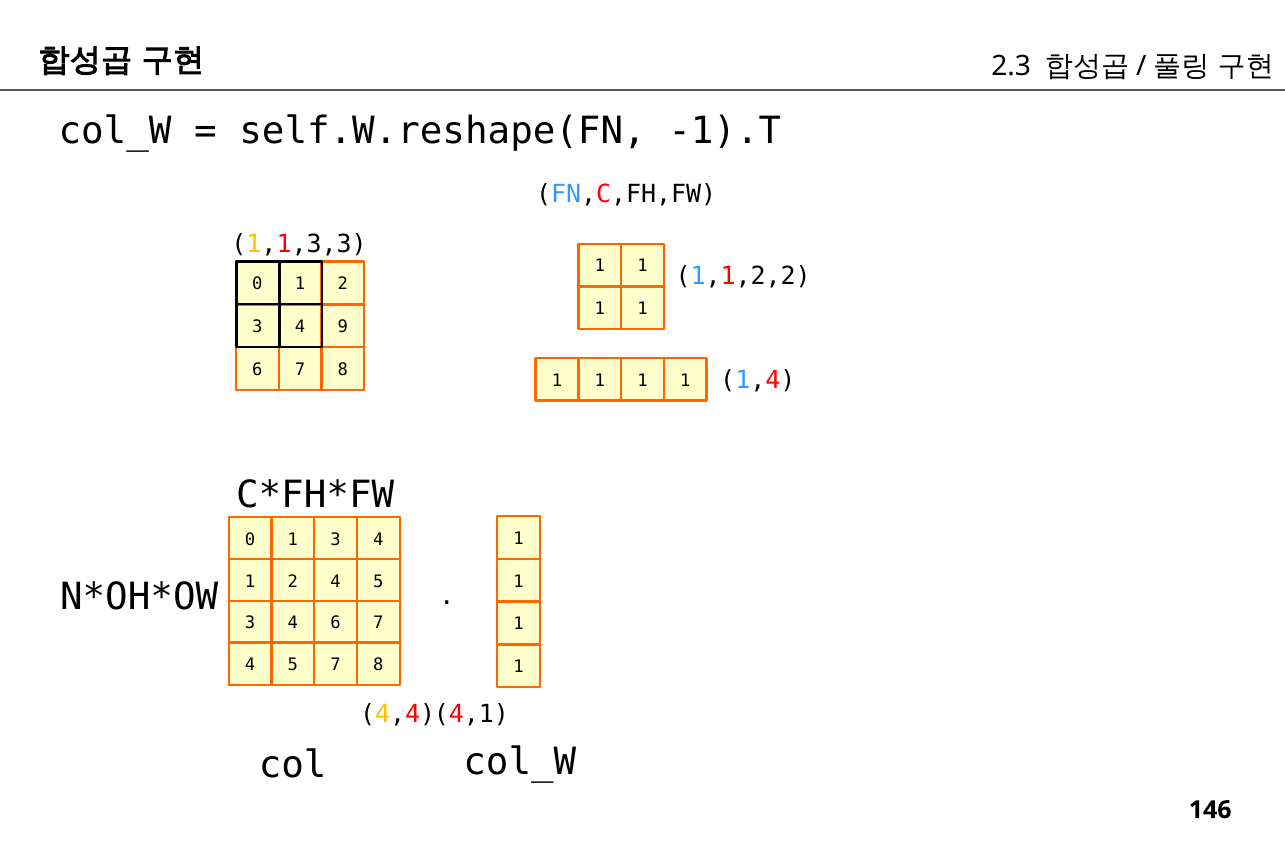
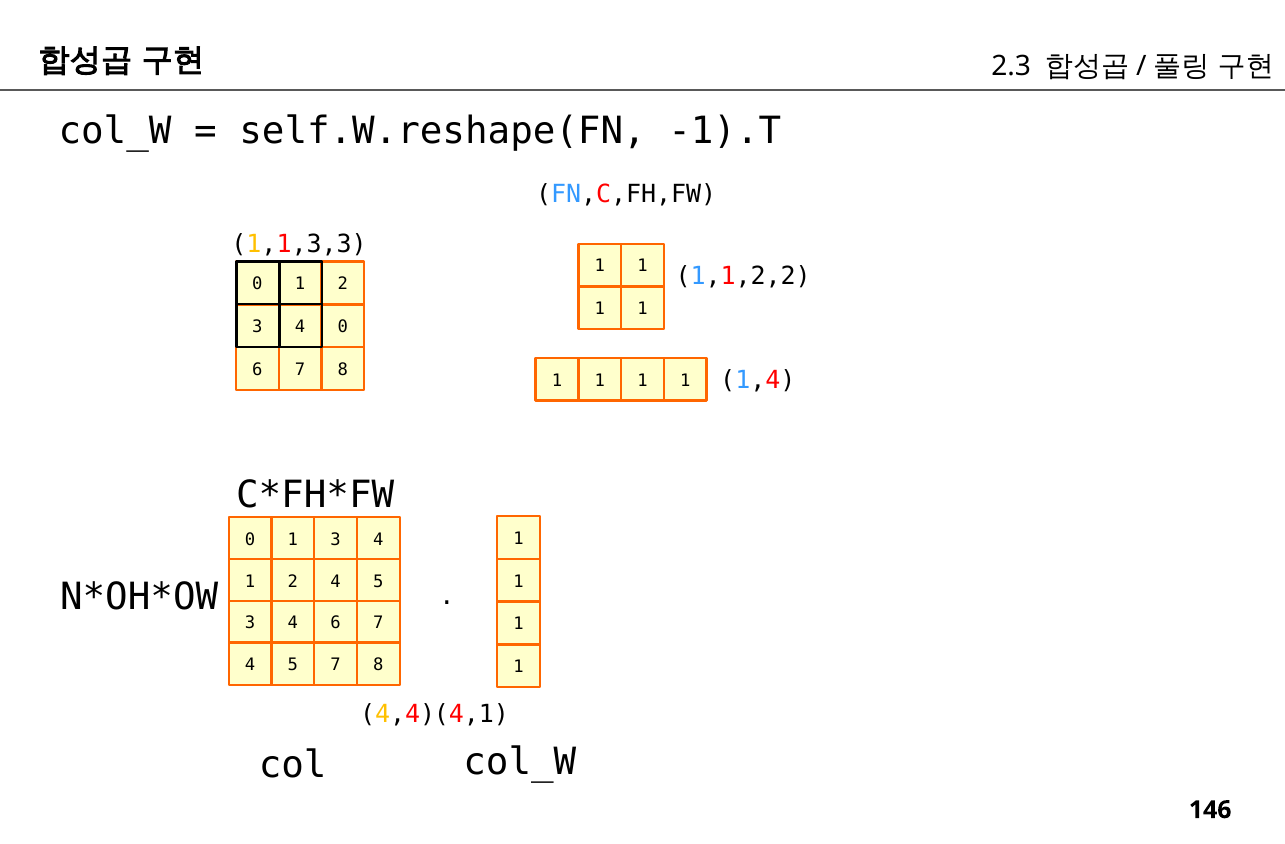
4 9: 9 -> 0 (343, 327)
